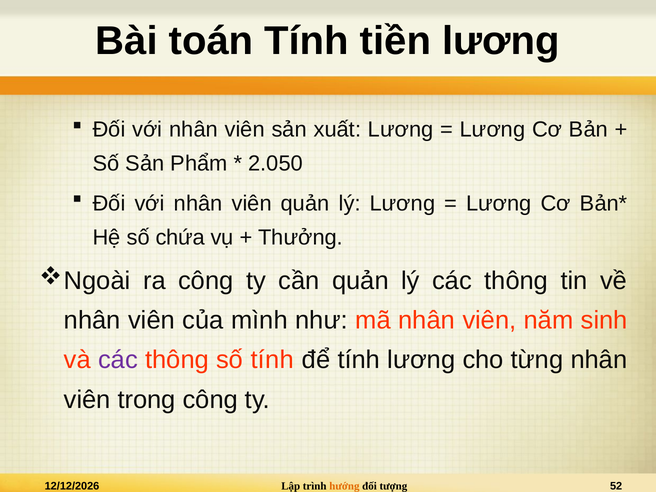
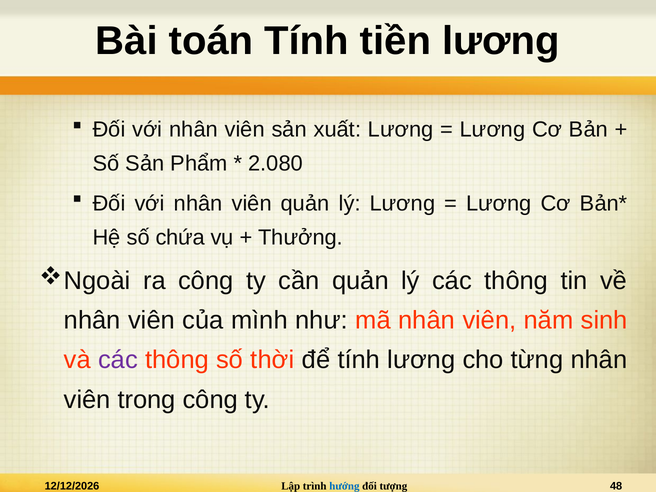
2.050: 2.050 -> 2.080 (276, 164)
số tính: tính -> thời (272, 360)
hướng colour: orange -> blue (344, 486)
52: 52 -> 48 (616, 486)
